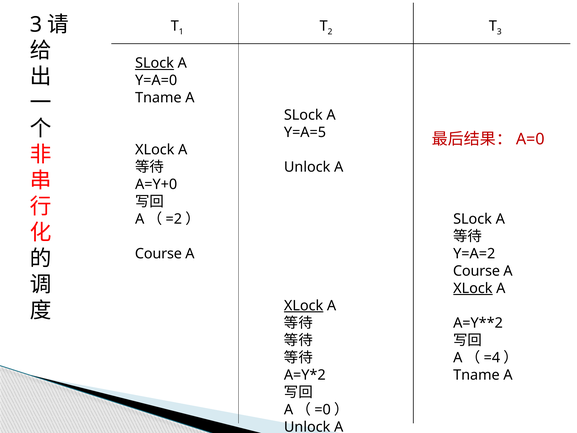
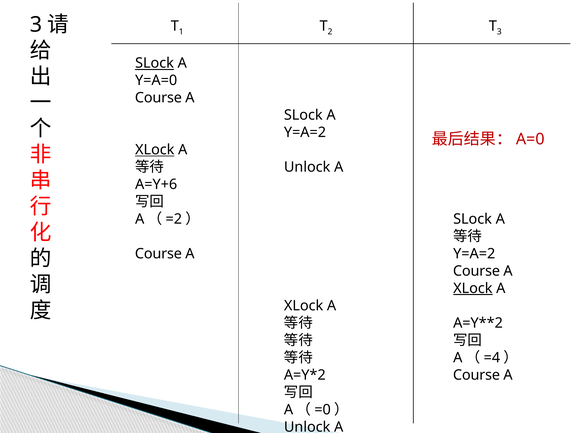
Tname: Tname -> Course (158, 98)
Y=A=5: Y=A=5 -> Y=A=2 (305, 132)
XLock underline: none -> present (155, 150)
A=Y+0: A=Y+0 -> A=Y+6 (156, 184)
XLock underline: present -> none (304, 306)
Tname: Tname -> Course (476, 375)
